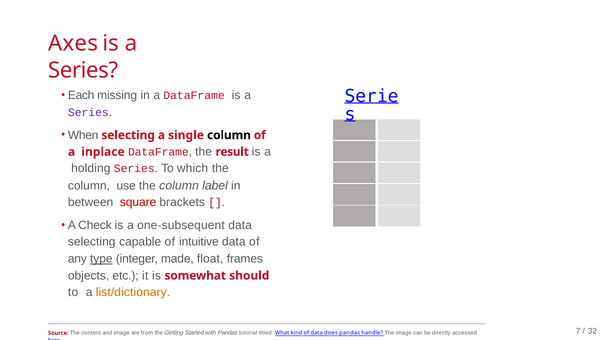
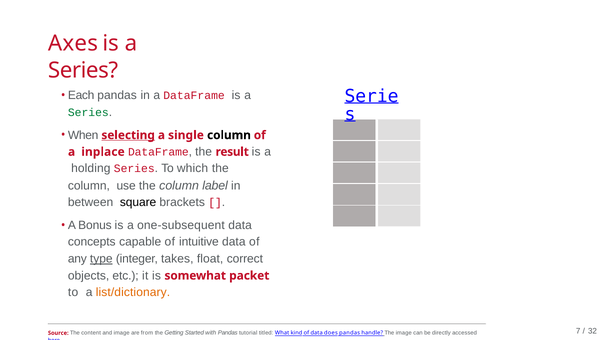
Each missing: missing -> pandas (117, 95)
Series colour: purple -> green (88, 113)
selecting underline: none -> present (128, 135)
square colour: red -> black (138, 203)
Check: Check -> Bonus (95, 226)
selecting: selecting -> concepts (92, 242)
made: made -> takes (177, 259)
frames: frames -> correct (245, 259)
should: should -> packet (249, 276)
